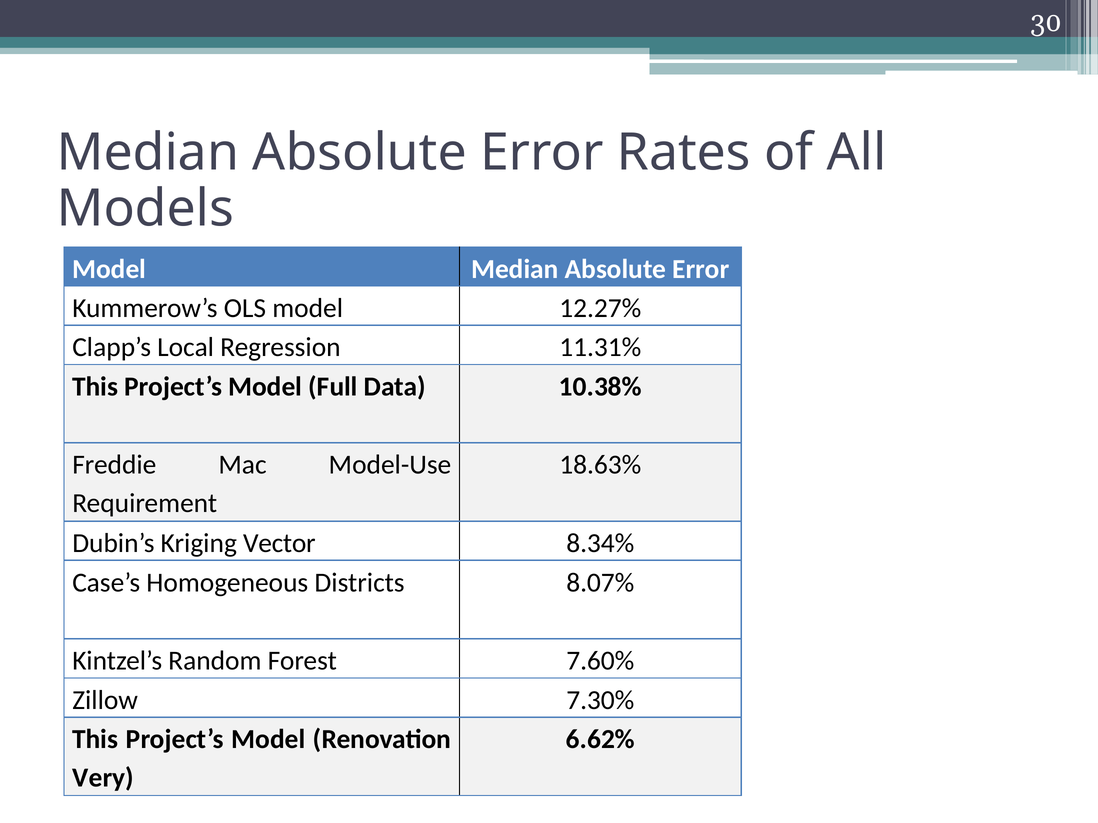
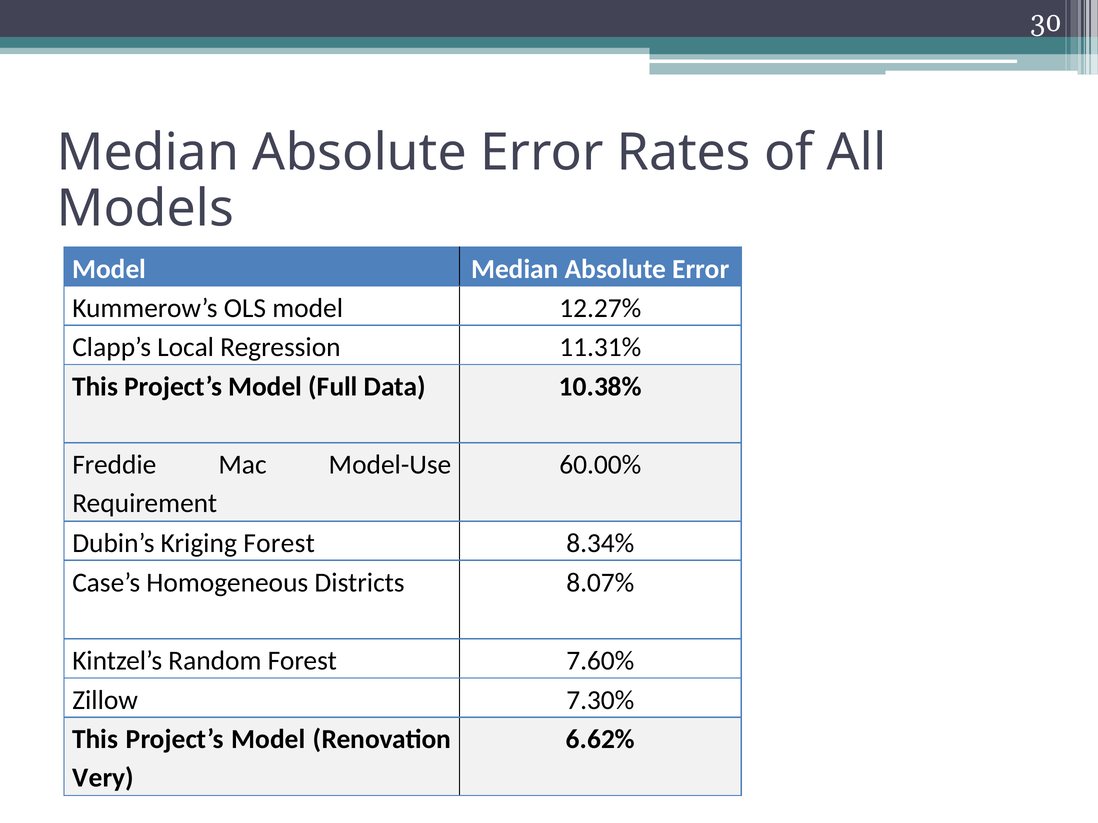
18.63%: 18.63% -> 60.00% (600, 465)
Kriging Vector: Vector -> Forest (279, 544)
